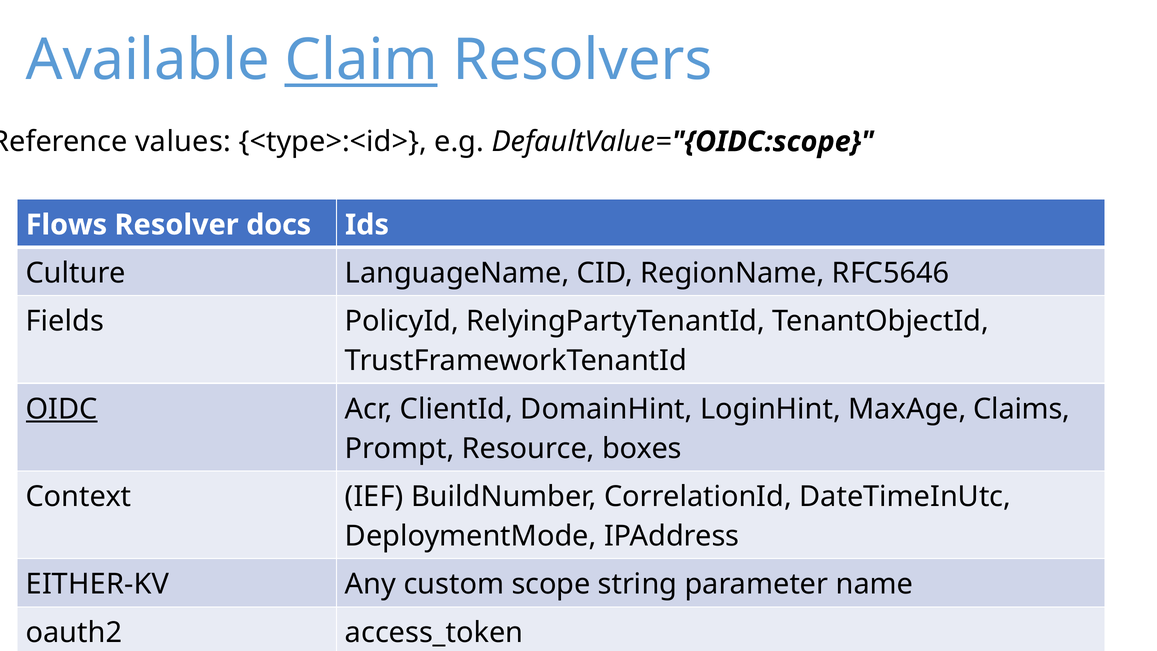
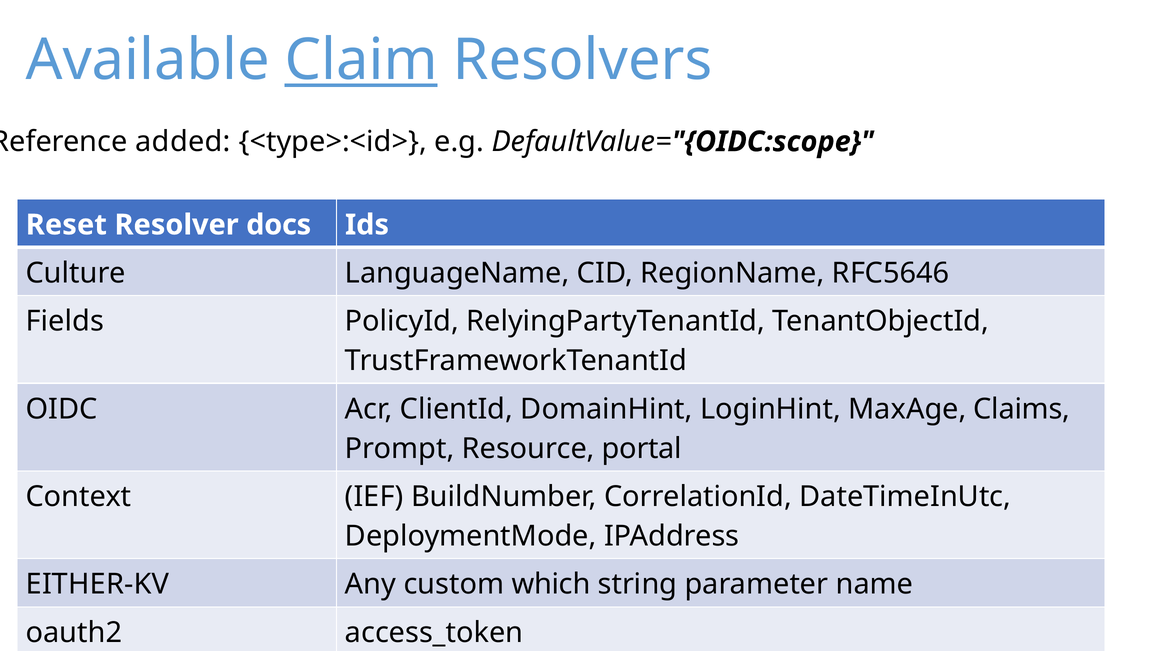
values: values -> added (183, 142)
Flows: Flows -> Reset (66, 225)
OIDC underline: present -> none (62, 409)
boxes: boxes -> portal (642, 448)
scope: scope -> which (551, 584)
